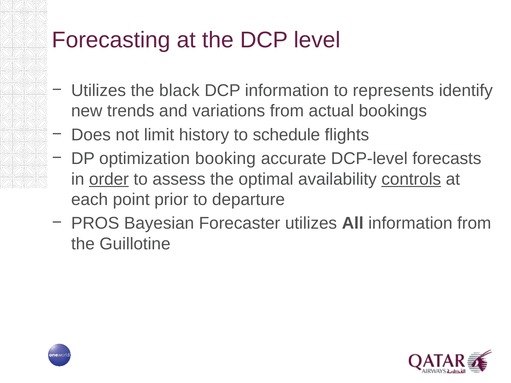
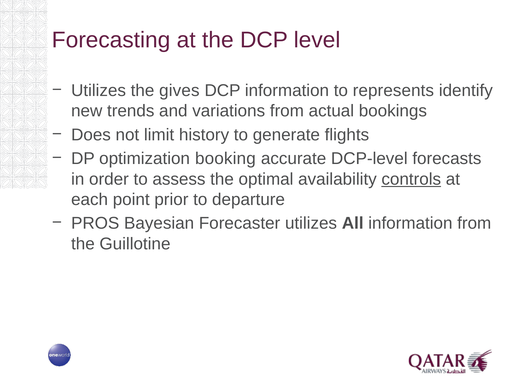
black: black -> gives (179, 91)
schedule: schedule -> generate (286, 135)
order underline: present -> none (109, 179)
